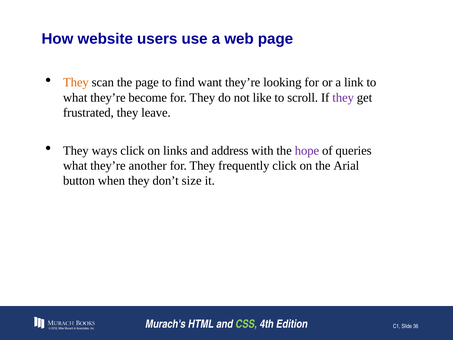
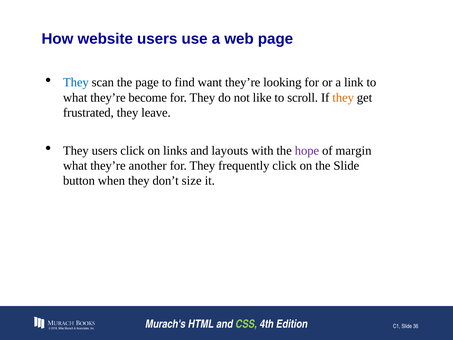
They colour: orange -> blue (76, 82)
they colour: purple -> orange (343, 98)
They ways: ways -> users (105, 150)
address: address -> layouts (230, 150)
queries: queries -> margin (354, 150)
the Arial: Arial -> Slide (346, 166)
